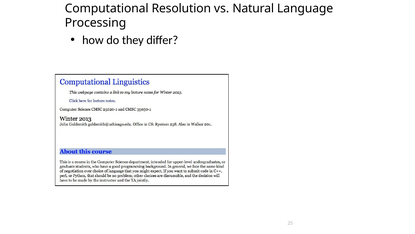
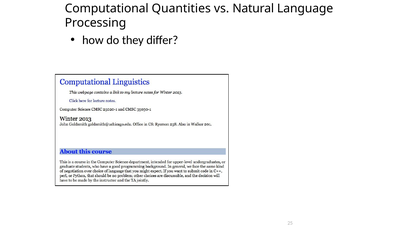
Resolution: Resolution -> Quantities (181, 8)
